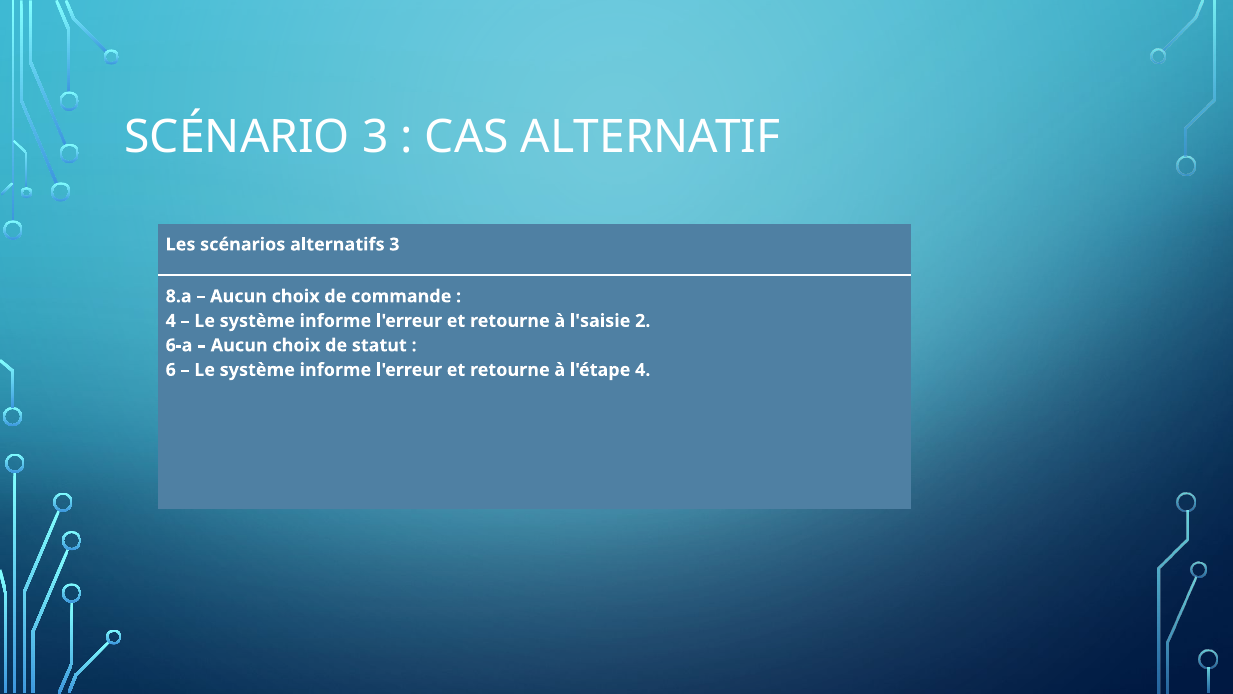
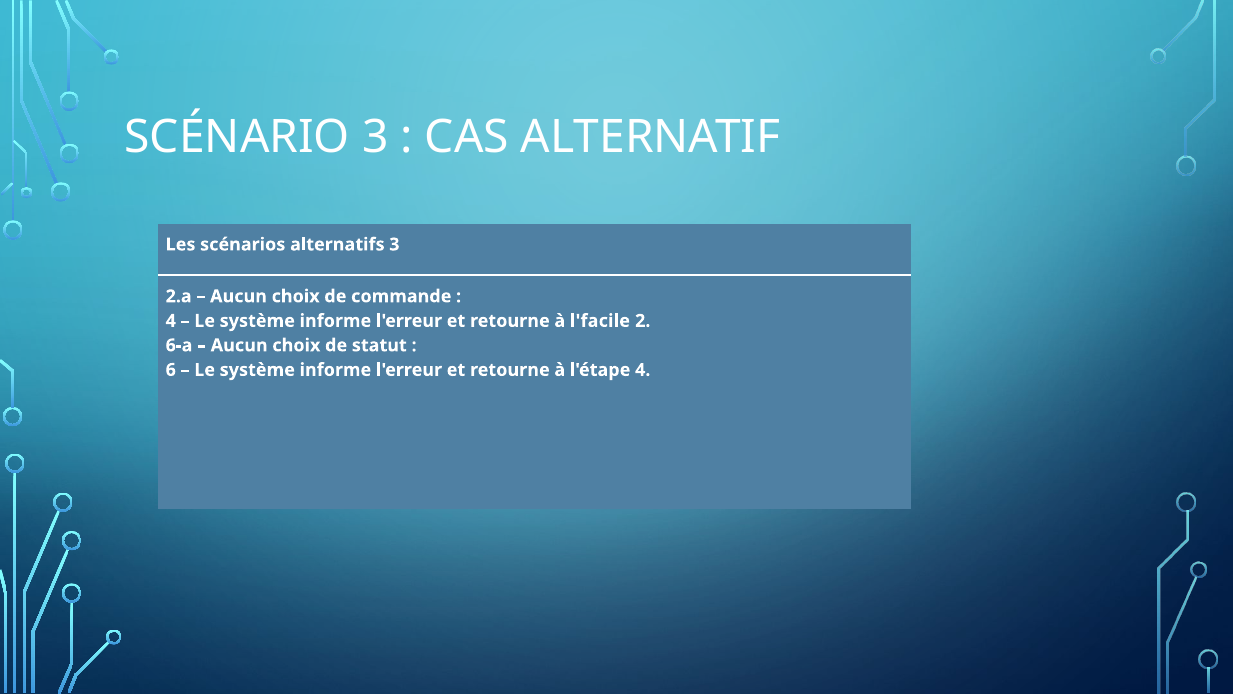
8.a: 8.a -> 2.a (179, 296)
l'saisie: l'saisie -> l'facile (600, 321)
